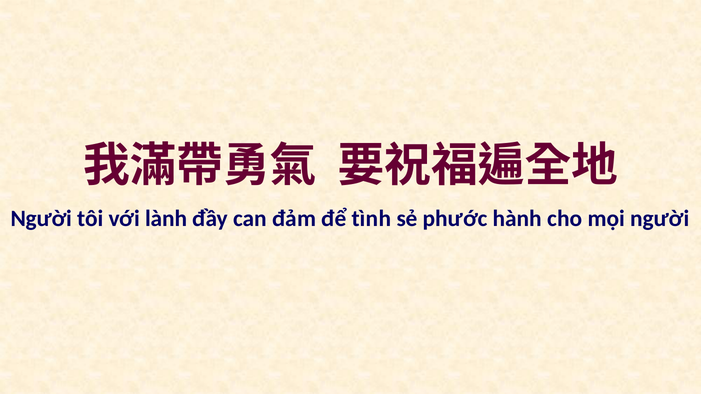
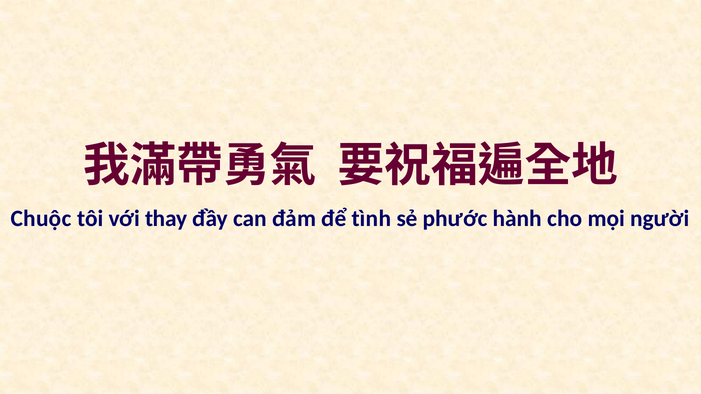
Người: Người -> Chuộc (41, 219)
lành: lành -> thay (166, 219)
